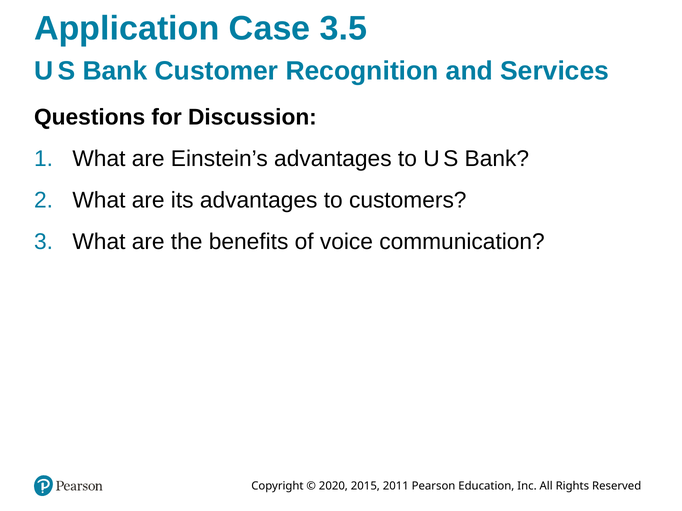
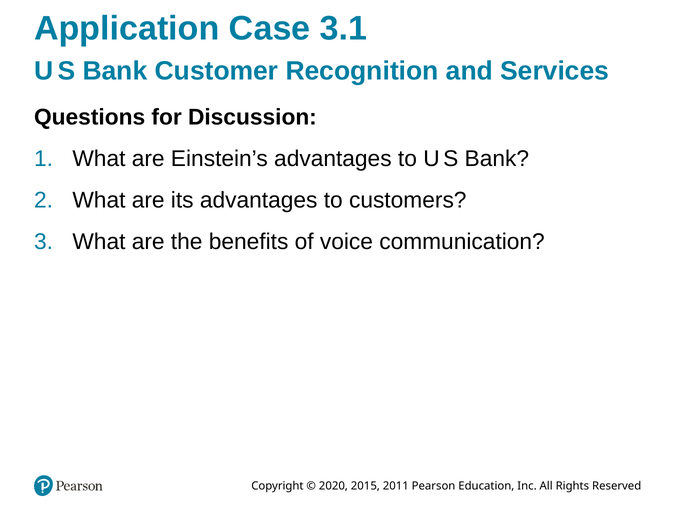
3.5: 3.5 -> 3.1 (344, 29)
